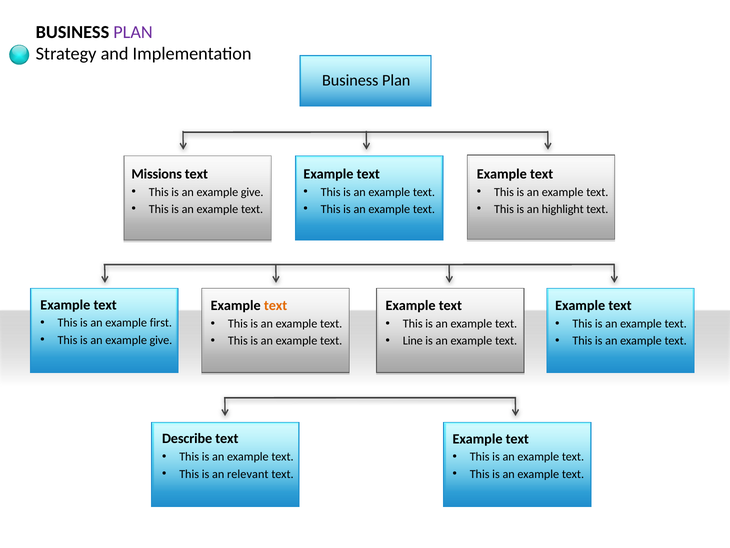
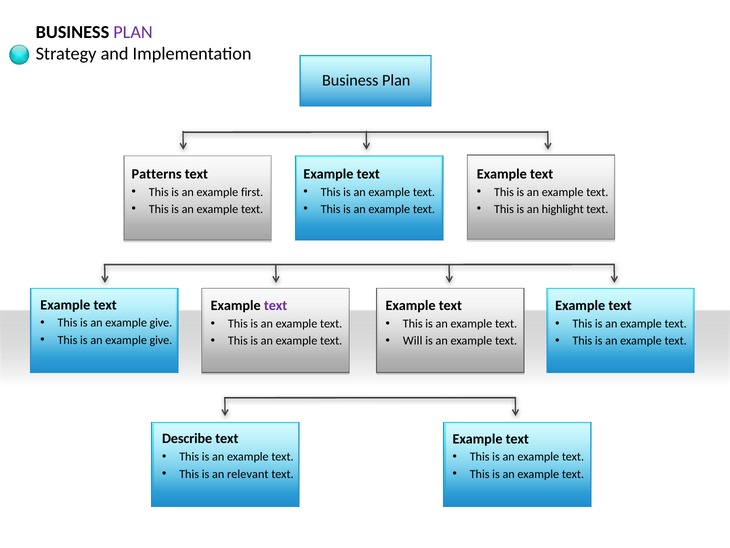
Missions: Missions -> Patterns (157, 174)
give: give -> first (252, 192)
text colour: orange -> purple (276, 305)
first: first -> give (161, 323)
Line: Line -> Will (413, 340)
